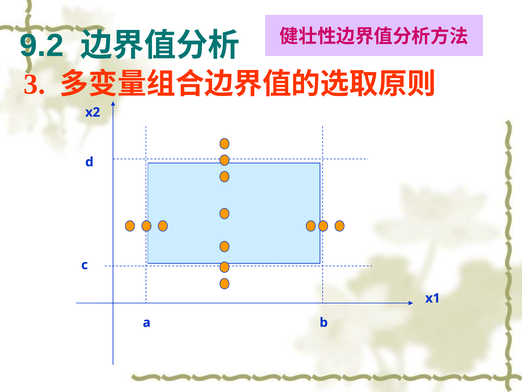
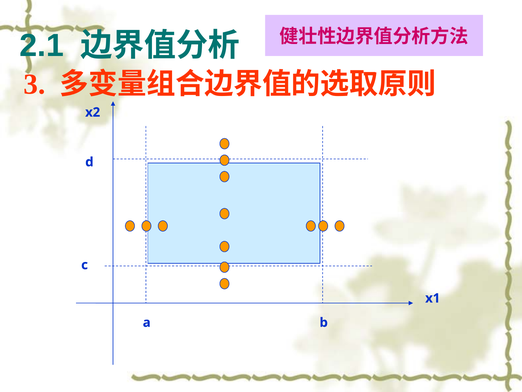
9.2: 9.2 -> 2.1 (42, 46)
